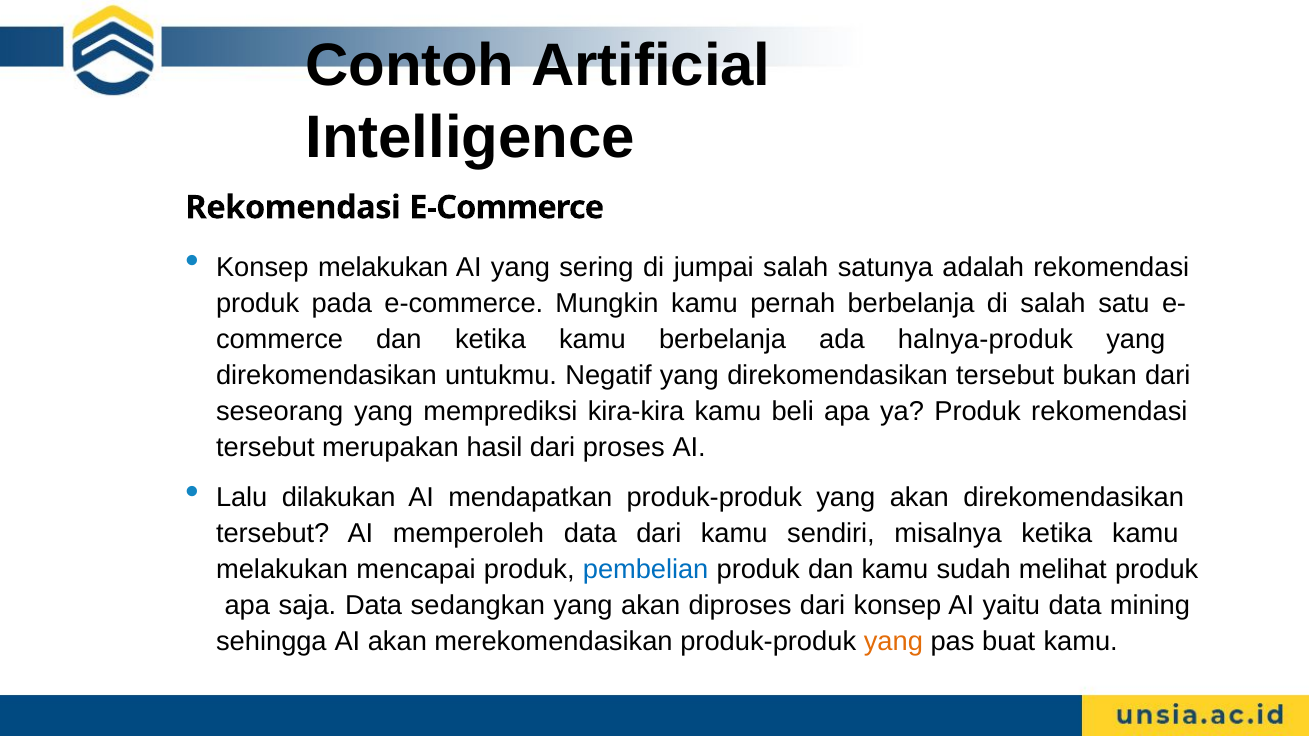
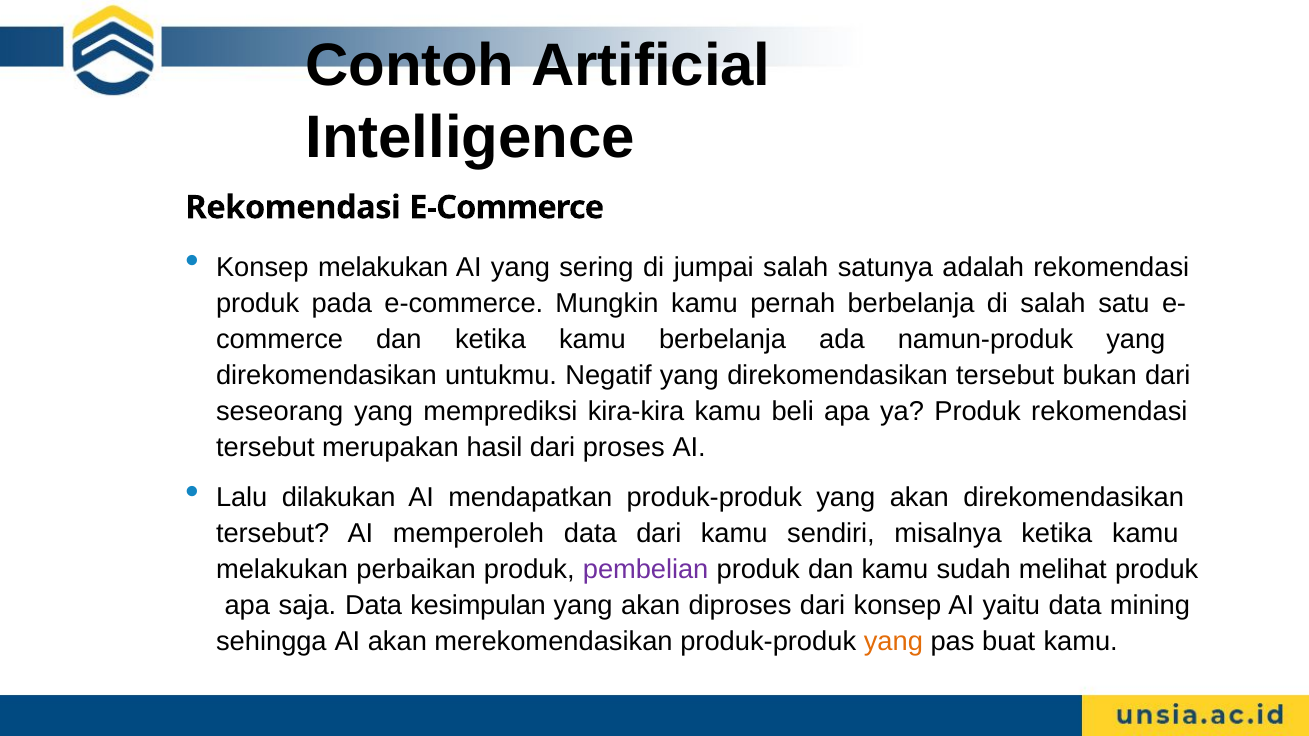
halnya-produk: halnya-produk -> namun-produk (986, 339)
mencapai: mencapai -> perbaikan (416, 570)
pembelian colour: blue -> purple (646, 570)
sedangkan: sedangkan -> kesimpulan (478, 606)
